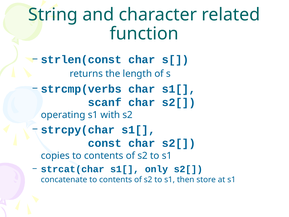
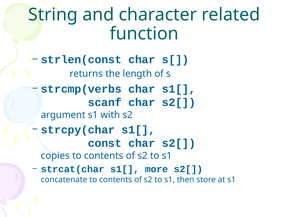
operating: operating -> argument (63, 115)
only: only -> more (156, 169)
